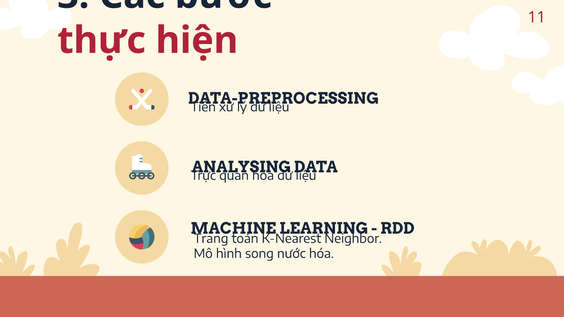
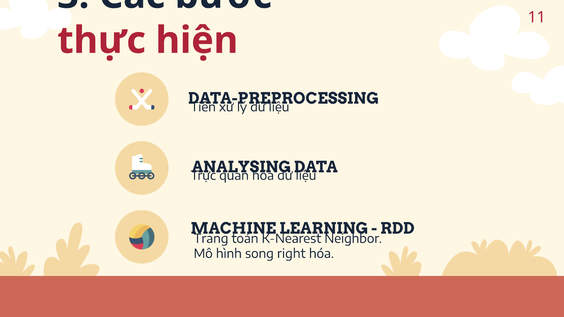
nước: nước -> right (291, 254)
